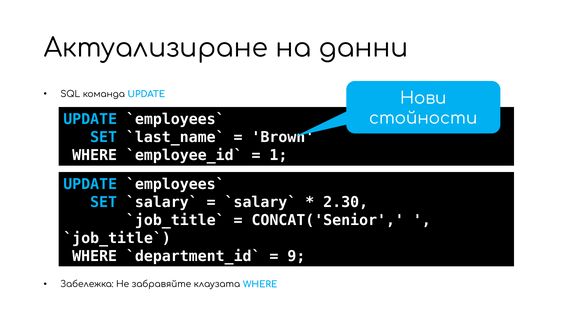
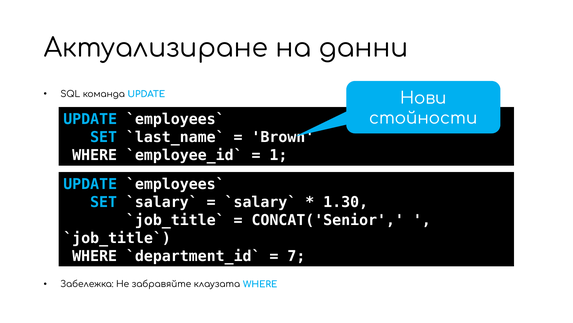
2.30: 2.30 -> 1.30 (346, 202)
9: 9 -> 7 (296, 256)
